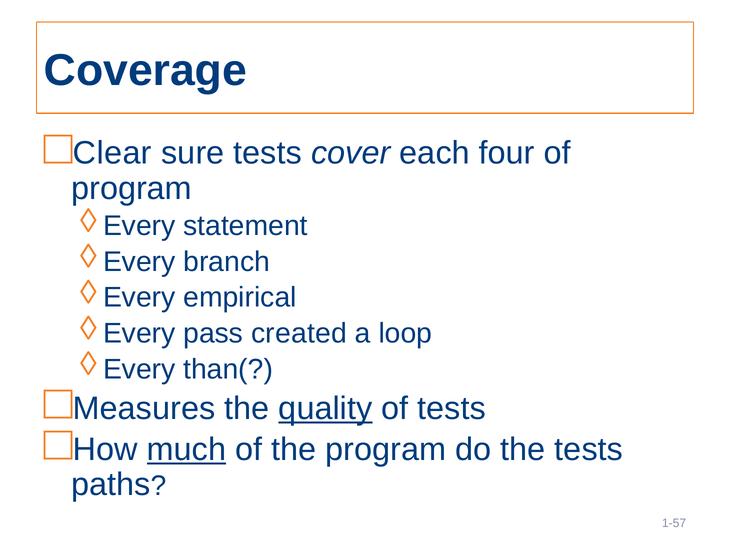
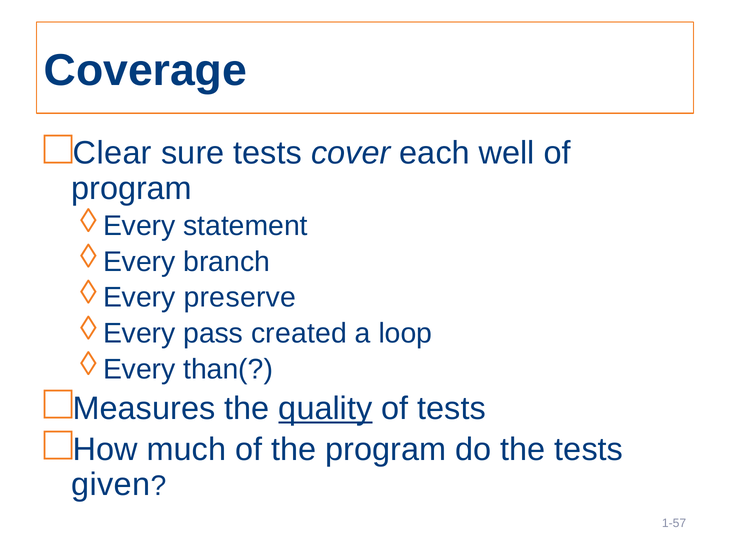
four: four -> well (507, 153)
empirical: empirical -> preserve (240, 297)
much underline: present -> none (186, 449)
paths: paths -> given (111, 484)
